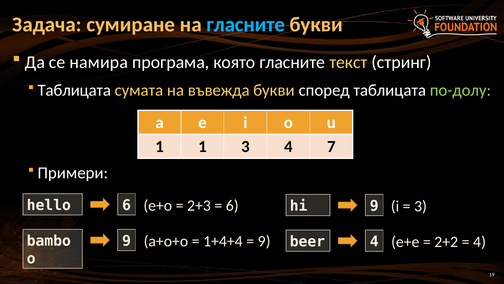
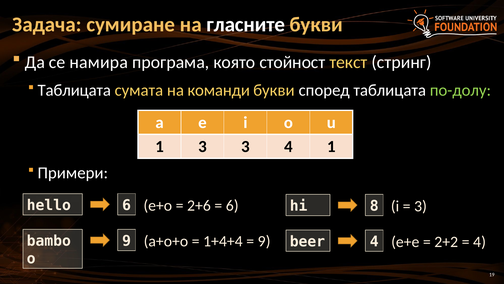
гласните colour: light blue -> white (246, 24)
която гласните: гласните -> стойност (292, 62)
въвежда: въвежда -> команди (219, 90)
1 1: 1 -> 3 (202, 147)
4 7: 7 -> 1 (331, 147)
2+3: 2+3 -> 2+6 (199, 205)
hi 9: 9 -> 8 (374, 206)
